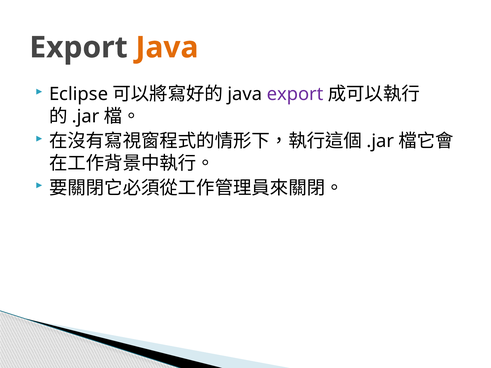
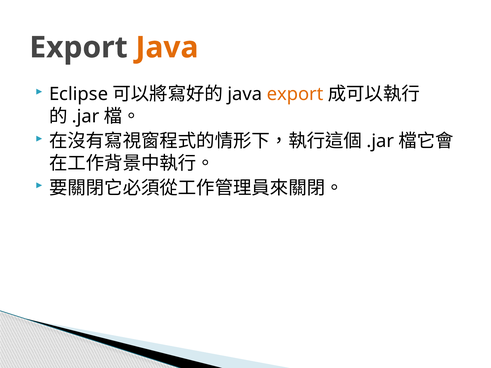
export colour: purple -> orange (295, 94)
